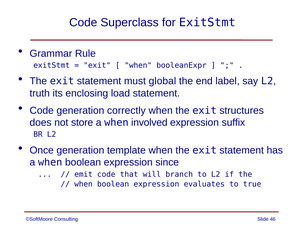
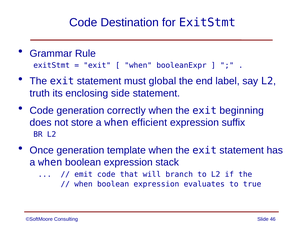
Superclass: Superclass -> Destination (130, 23)
load: load -> side (120, 93)
structures: structures -> beginning (242, 111)
involved: involved -> efficient (149, 123)
since: since -> stack (167, 163)
